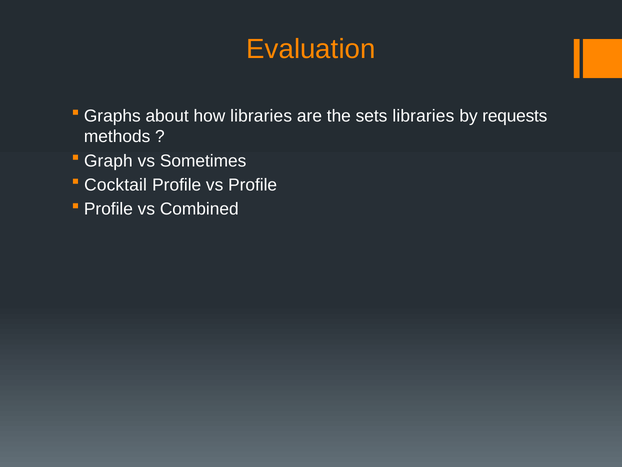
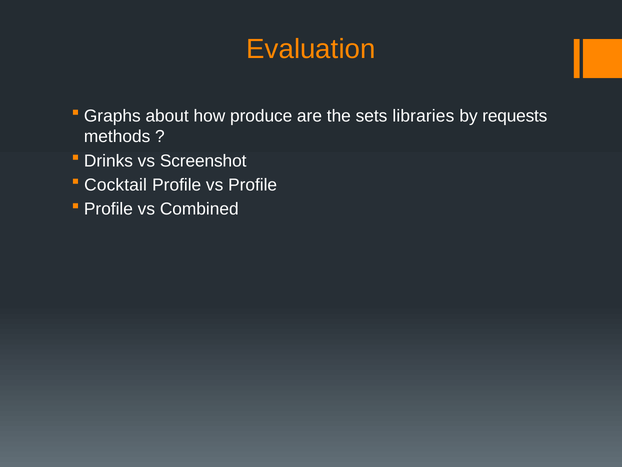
how libraries: libraries -> produce (261, 116)
Graph: Graph -> Drinks (108, 161)
Sometimes: Sometimes -> Screenshot (203, 161)
